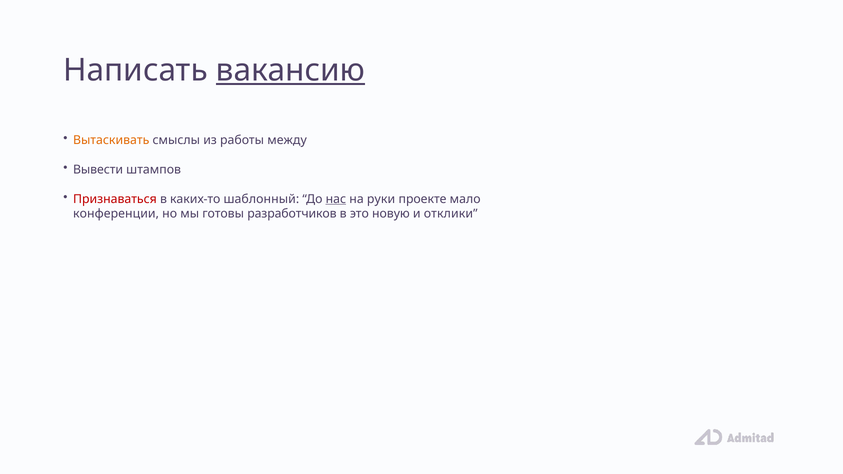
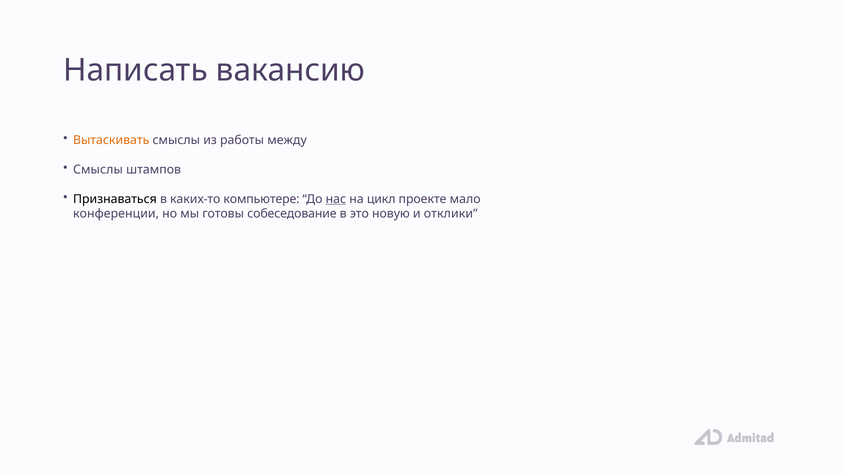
вакансию underline: present -> none (290, 70)
Вывести: Вывести -> Смыслы (98, 170)
Признаваться colour: red -> black (115, 199)
шаблонный: шаблонный -> компьютере (261, 199)
руки: руки -> цикл (381, 199)
разработчиков: разработчиков -> собеседование (292, 214)
